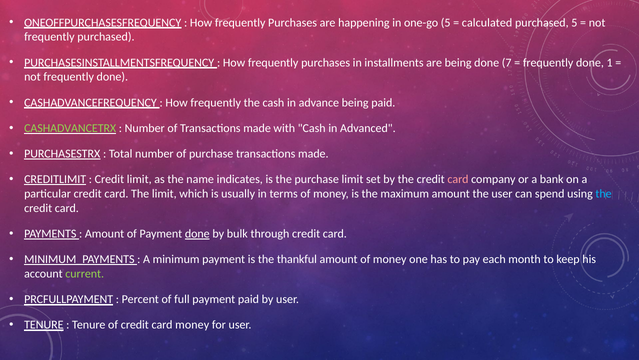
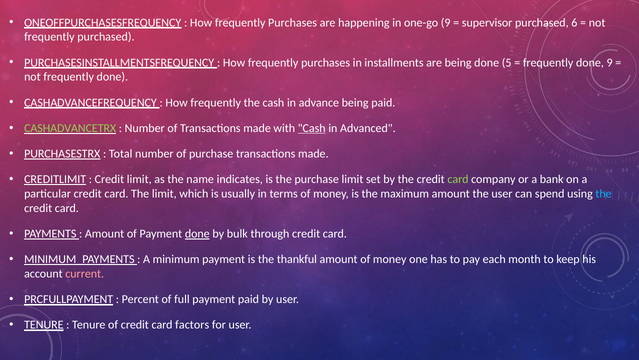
one-go 5: 5 -> 9 (446, 23)
calculated: calculated -> supervisor (487, 23)
purchased 5: 5 -> 6 (574, 23)
7: 7 -> 5 (507, 62)
done 1: 1 -> 9 (610, 62)
Cash underline: none -> present (312, 128)
card colour: pink -> light green (458, 179)
current colour: light green -> pink (85, 273)
card money: money -> factors (192, 325)
